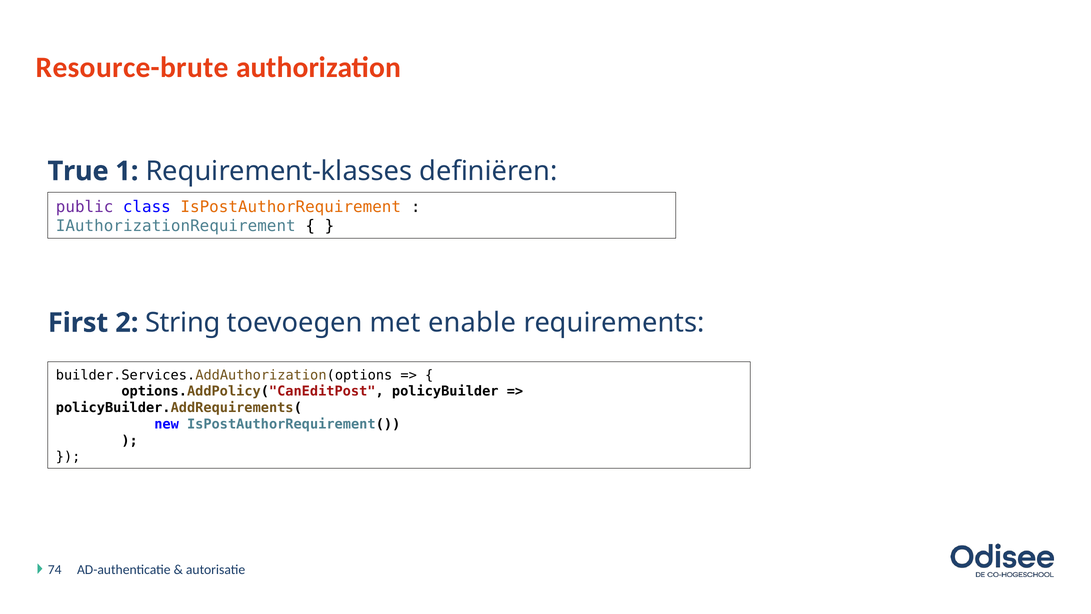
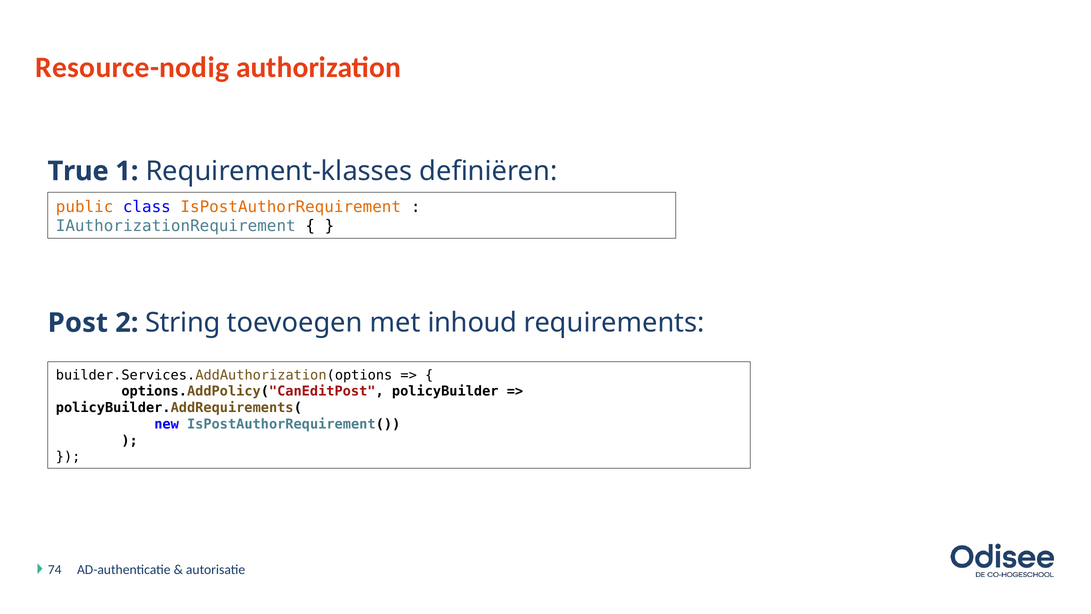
Resource-brute: Resource-brute -> Resource-nodig (132, 68)
public colour: purple -> orange (85, 207)
First: First -> Post (78, 323)
enable: enable -> inhoud (472, 323)
